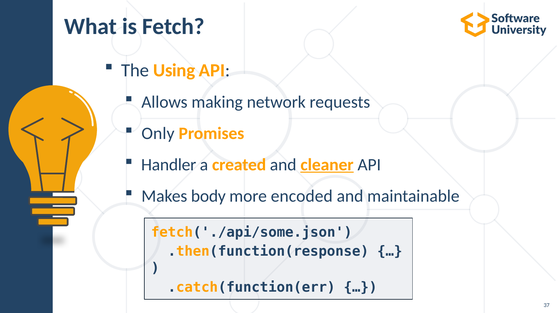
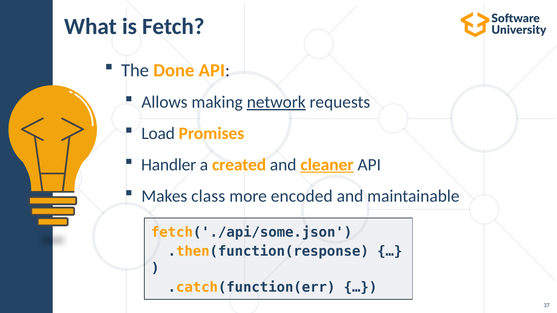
Using: Using -> Done (174, 70)
network underline: none -> present (276, 102)
Only: Only -> Load (158, 134)
body: body -> class (208, 196)
